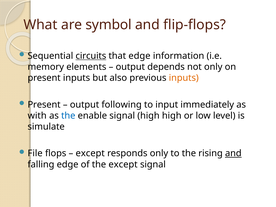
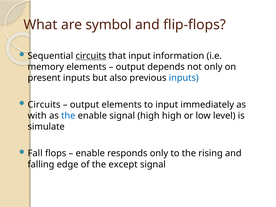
that edge: edge -> input (140, 56)
inputs colour: orange -> blue (184, 78)
Present: Present -> Circuits (44, 105)
output following: following -> elements (122, 105)
File: File -> Fall (35, 153)
except: except -> enable (90, 153)
and underline: present -> none (233, 153)
